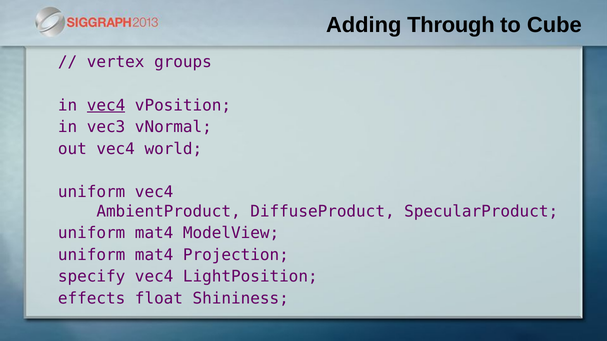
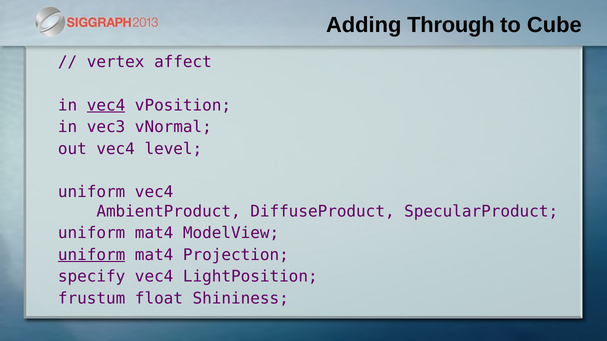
groups: groups -> affect (183, 62)
world: world -> level (173, 149)
uniform underline: none -> present (92, 255)
effects: effects -> frustum (92, 299)
